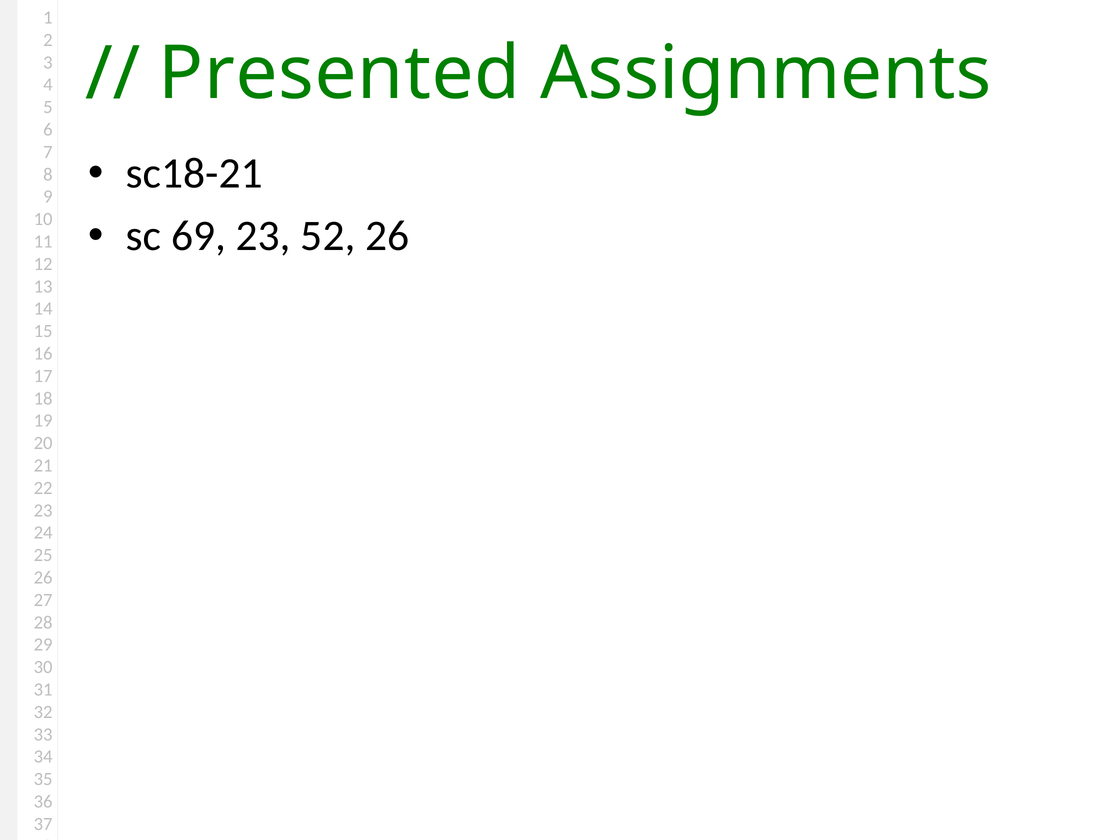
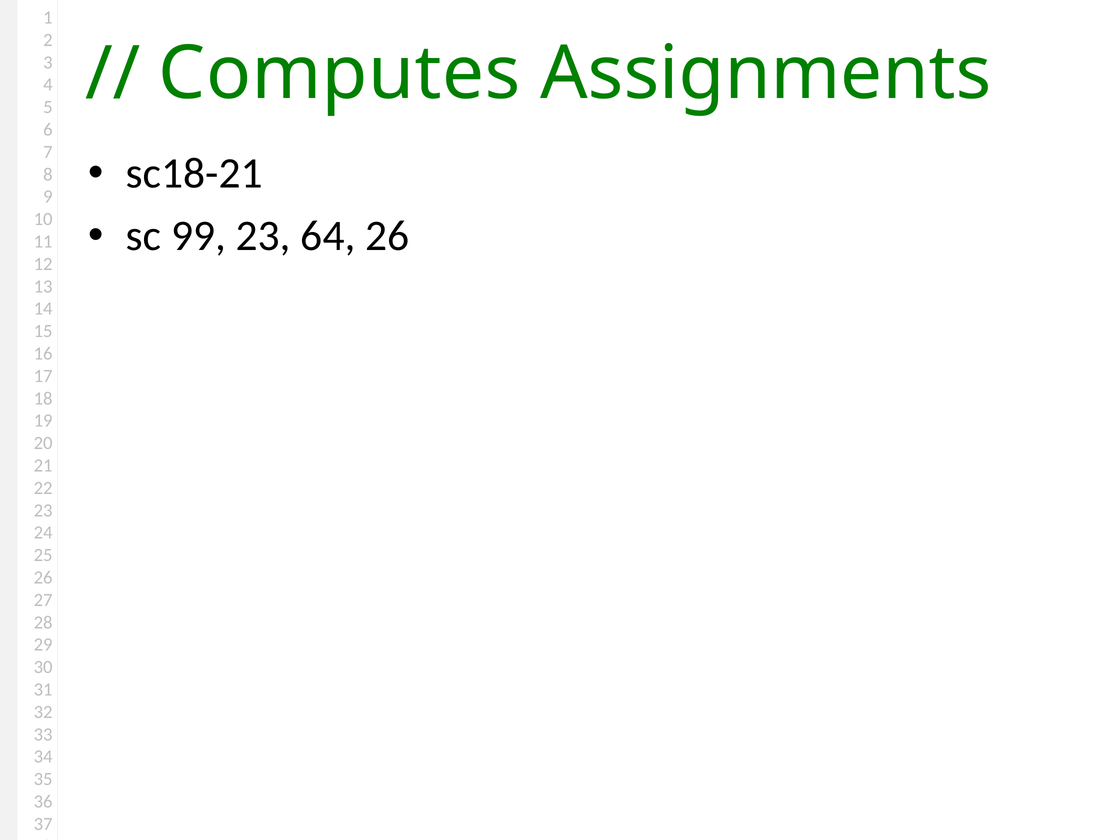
Presented: Presented -> Computes (339, 73)
69: 69 -> 99 (198, 236)
52: 52 -> 64 (328, 236)
